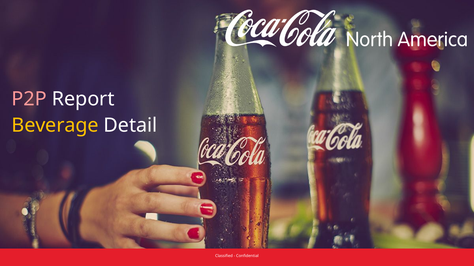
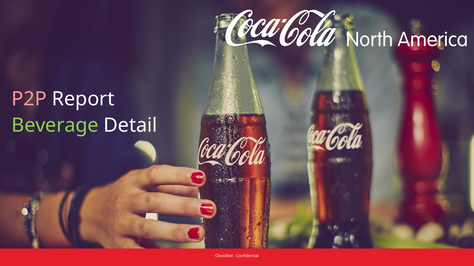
Beverage colour: yellow -> light green (55, 126)
